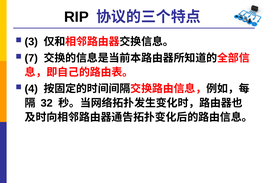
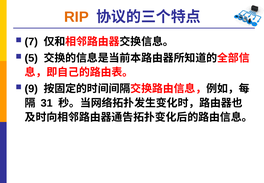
RIP colour: black -> orange (76, 17)
3: 3 -> 7 (31, 42)
7: 7 -> 5 (31, 58)
4: 4 -> 9 (31, 89)
32: 32 -> 31 (47, 103)
